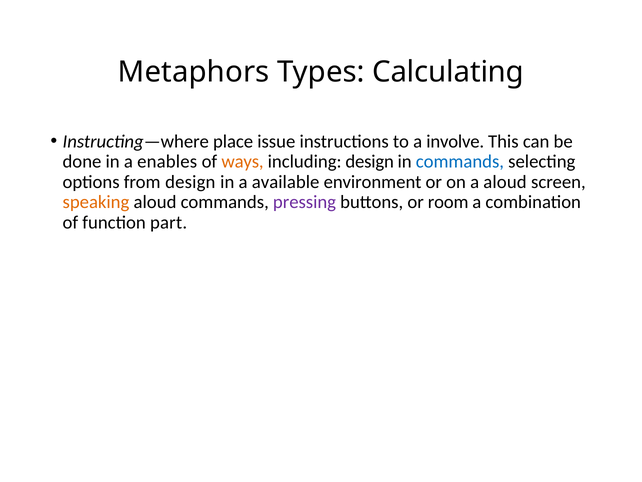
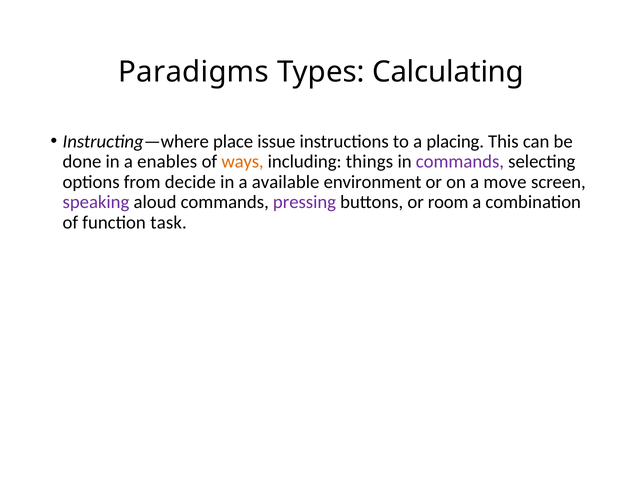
Metaphors: Metaphors -> Paradigms (194, 72)
involve: involve -> placing (455, 141)
including design: design -> things (369, 162)
commands colour: blue -> purple (460, 162)
from design: design -> decide (190, 182)
a aloud: aloud -> move (505, 182)
speaking colour: orange -> purple (96, 202)
part: part -> task (169, 222)
